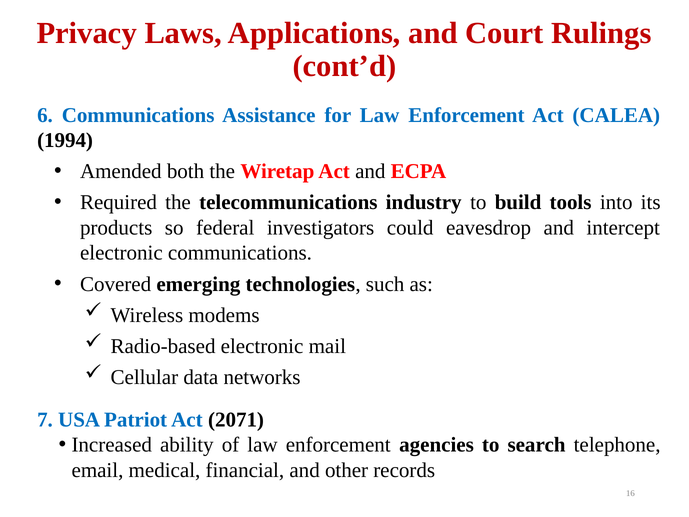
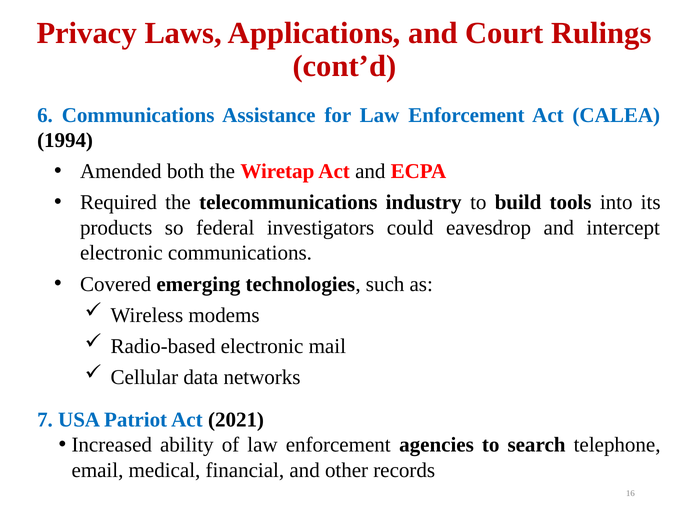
2071: 2071 -> 2021 (236, 419)
